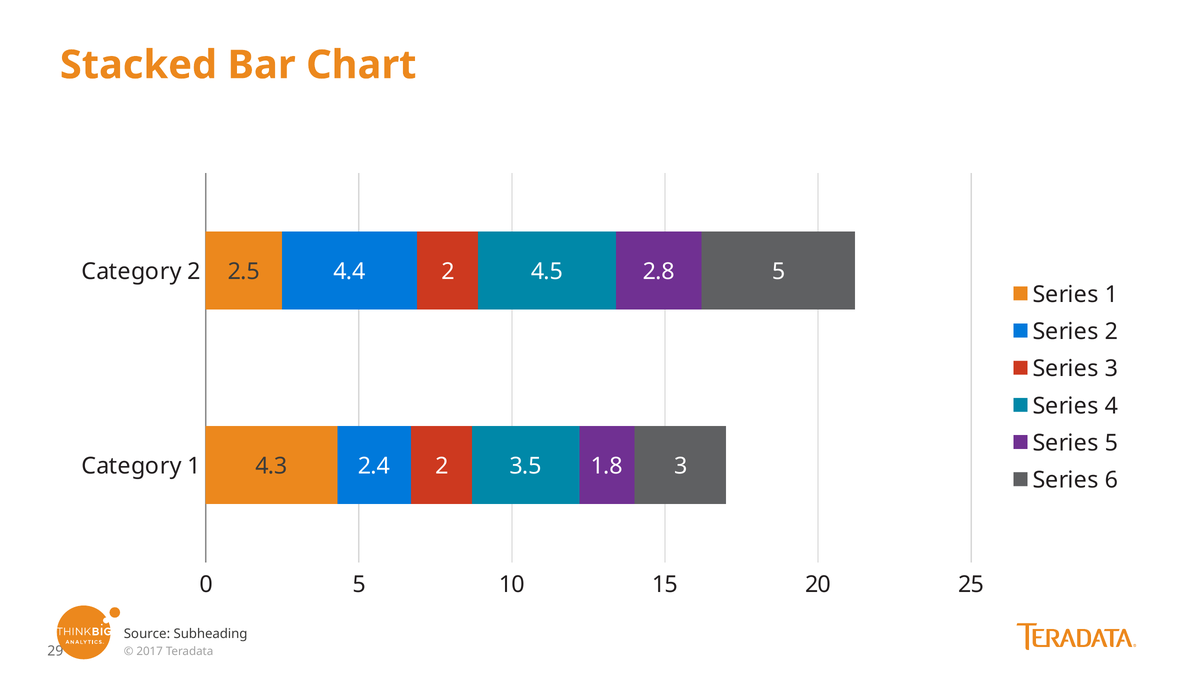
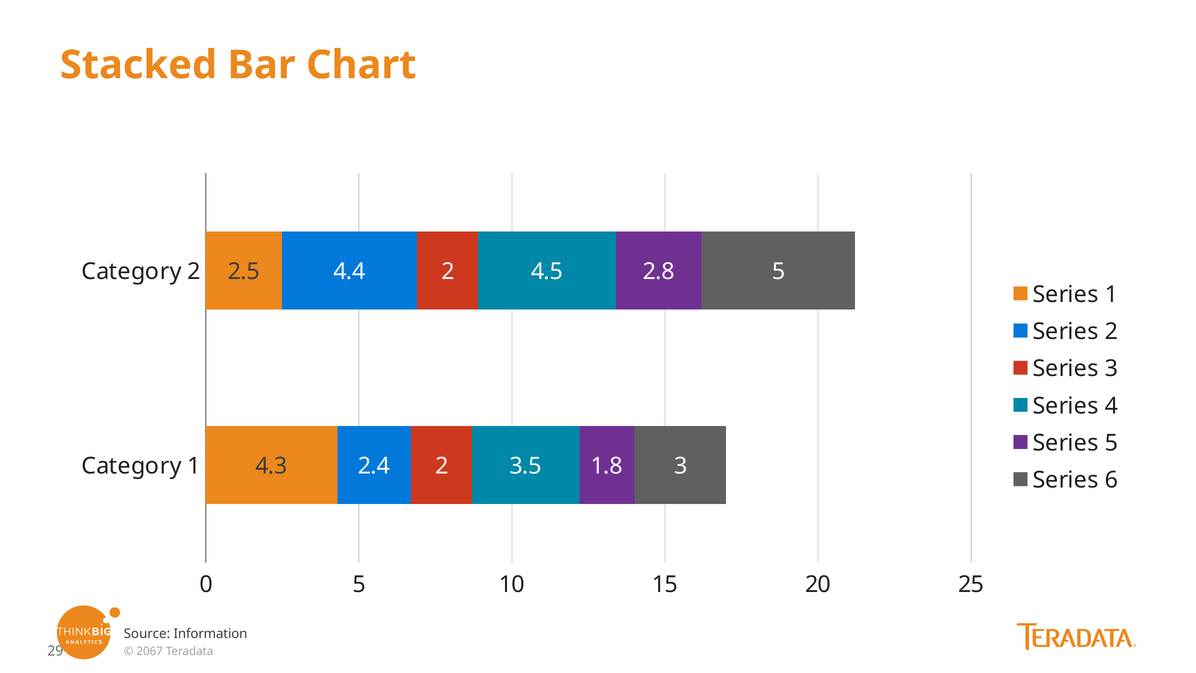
Subheading: Subheading -> Information (211, 634)
2017: 2017 -> 2067 (150, 651)
